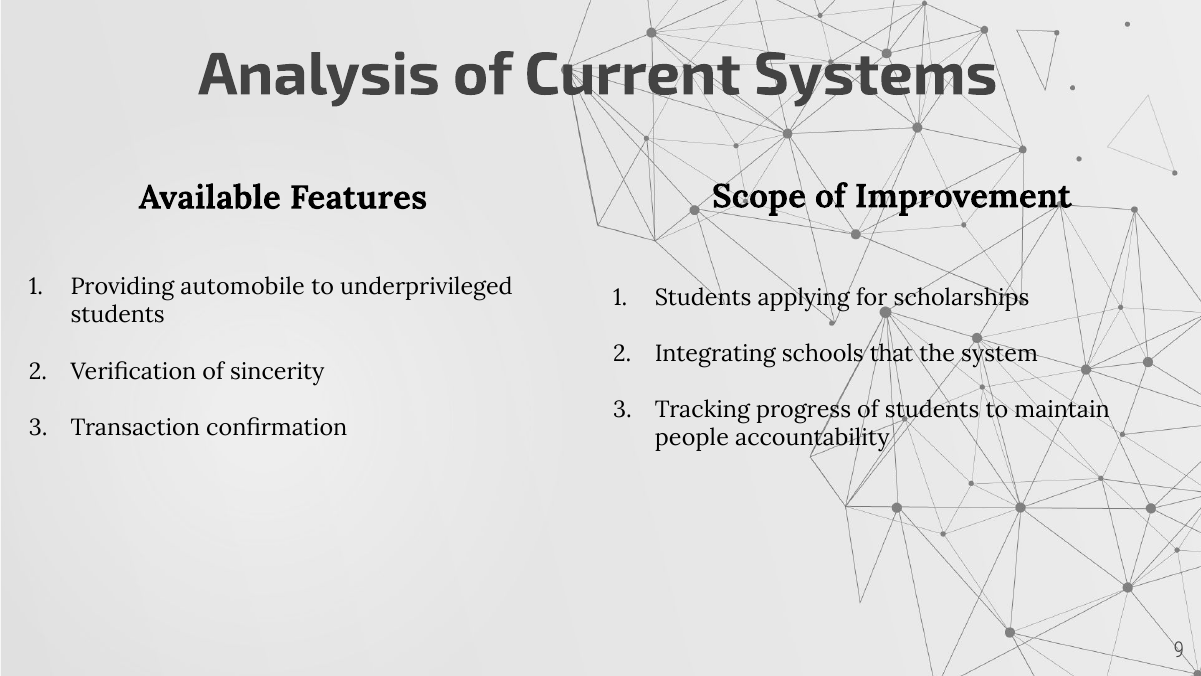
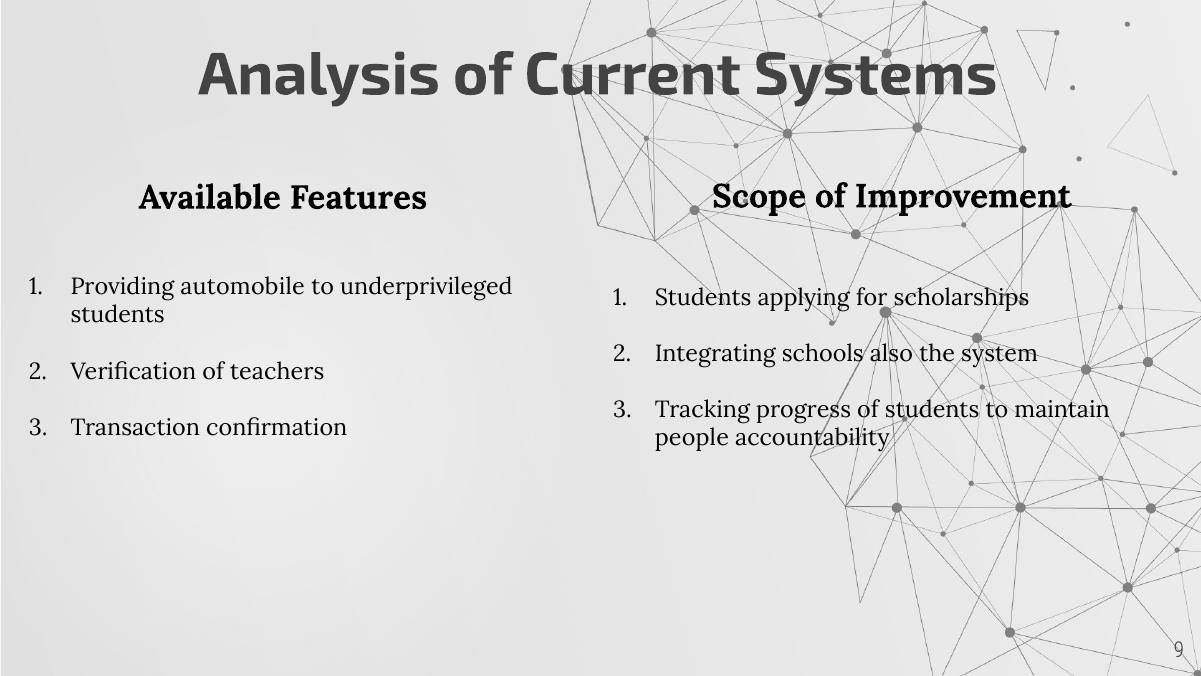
that: that -> also (891, 354)
sincerity: sincerity -> teachers (277, 371)
